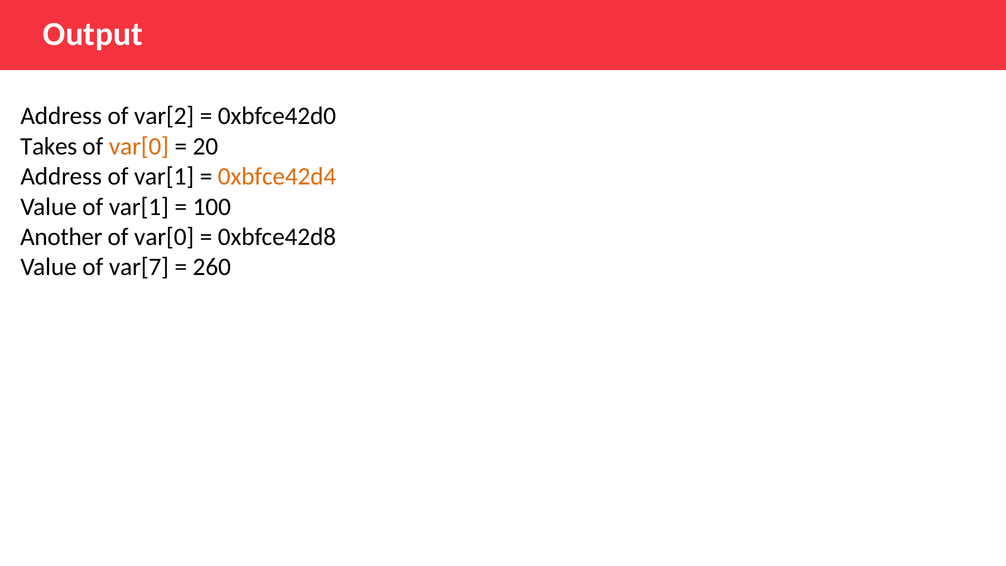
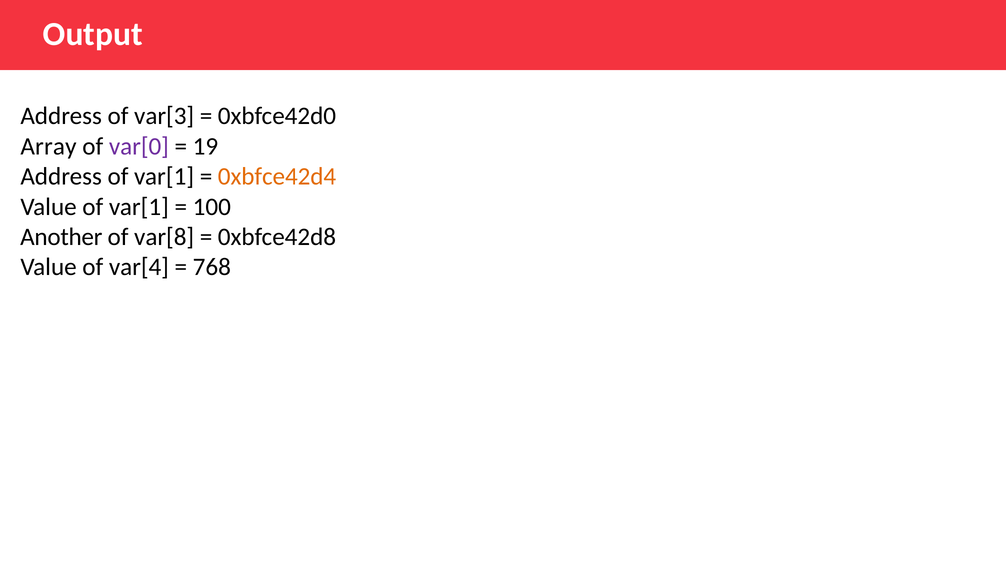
var[2: var[2 -> var[3 (164, 116)
Takes: Takes -> Array (48, 146)
var[0 colour: orange -> purple (139, 146)
20: 20 -> 19 (205, 146)
var[0: var[0 -> var[8 (164, 237)
var[7: var[7 -> var[4 (139, 267)
260: 260 -> 768 (212, 267)
